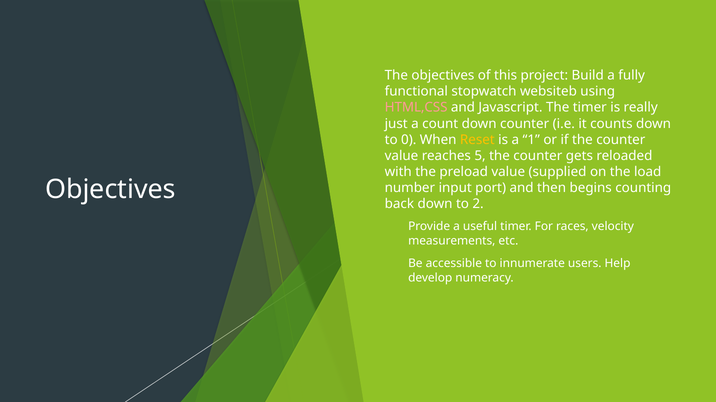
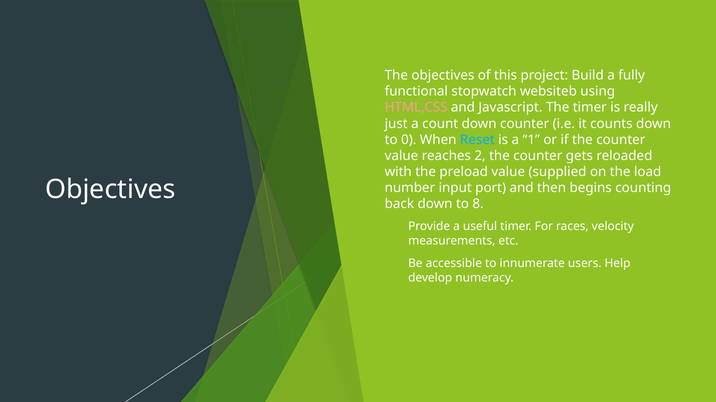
Reset colour: yellow -> light blue (477, 140)
5: 5 -> 2 (480, 156)
2: 2 -> 8 (478, 204)
